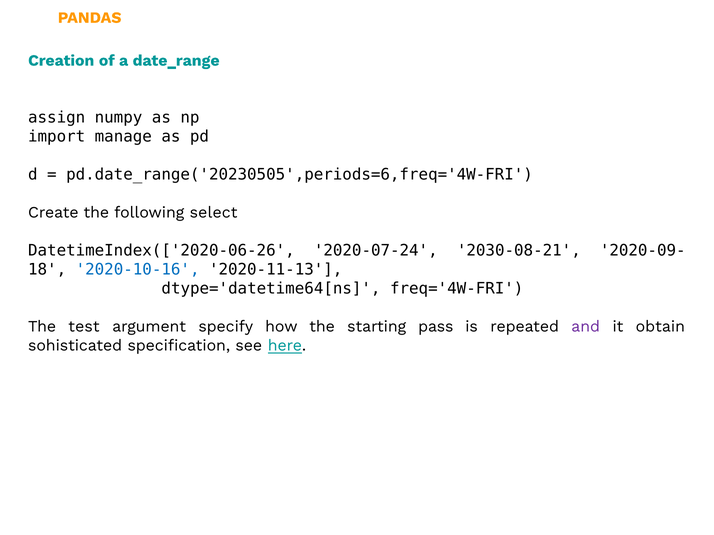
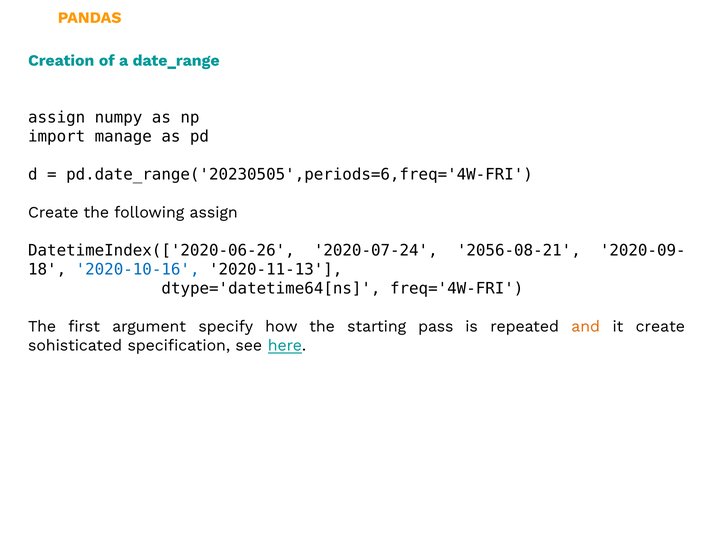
following select: select -> assign (214, 213)
2030-08-21: 2030-08-21 -> 2056-08-21 (519, 251)
test: test -> first (84, 327)
and colour: purple -> orange (586, 327)
it obtain: obtain -> create (660, 327)
